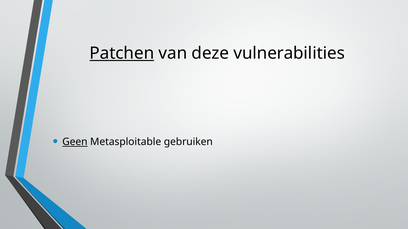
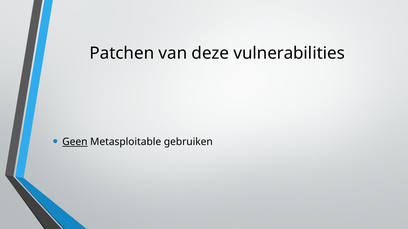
Patchen underline: present -> none (122, 53)
